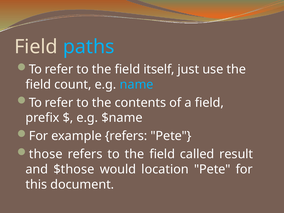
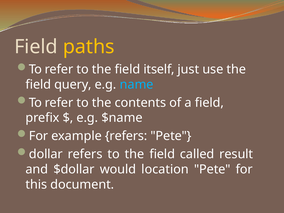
paths colour: light blue -> yellow (89, 47)
count: count -> query (73, 84)
those: those -> dollar (46, 154)
$those: $those -> $dollar (74, 169)
